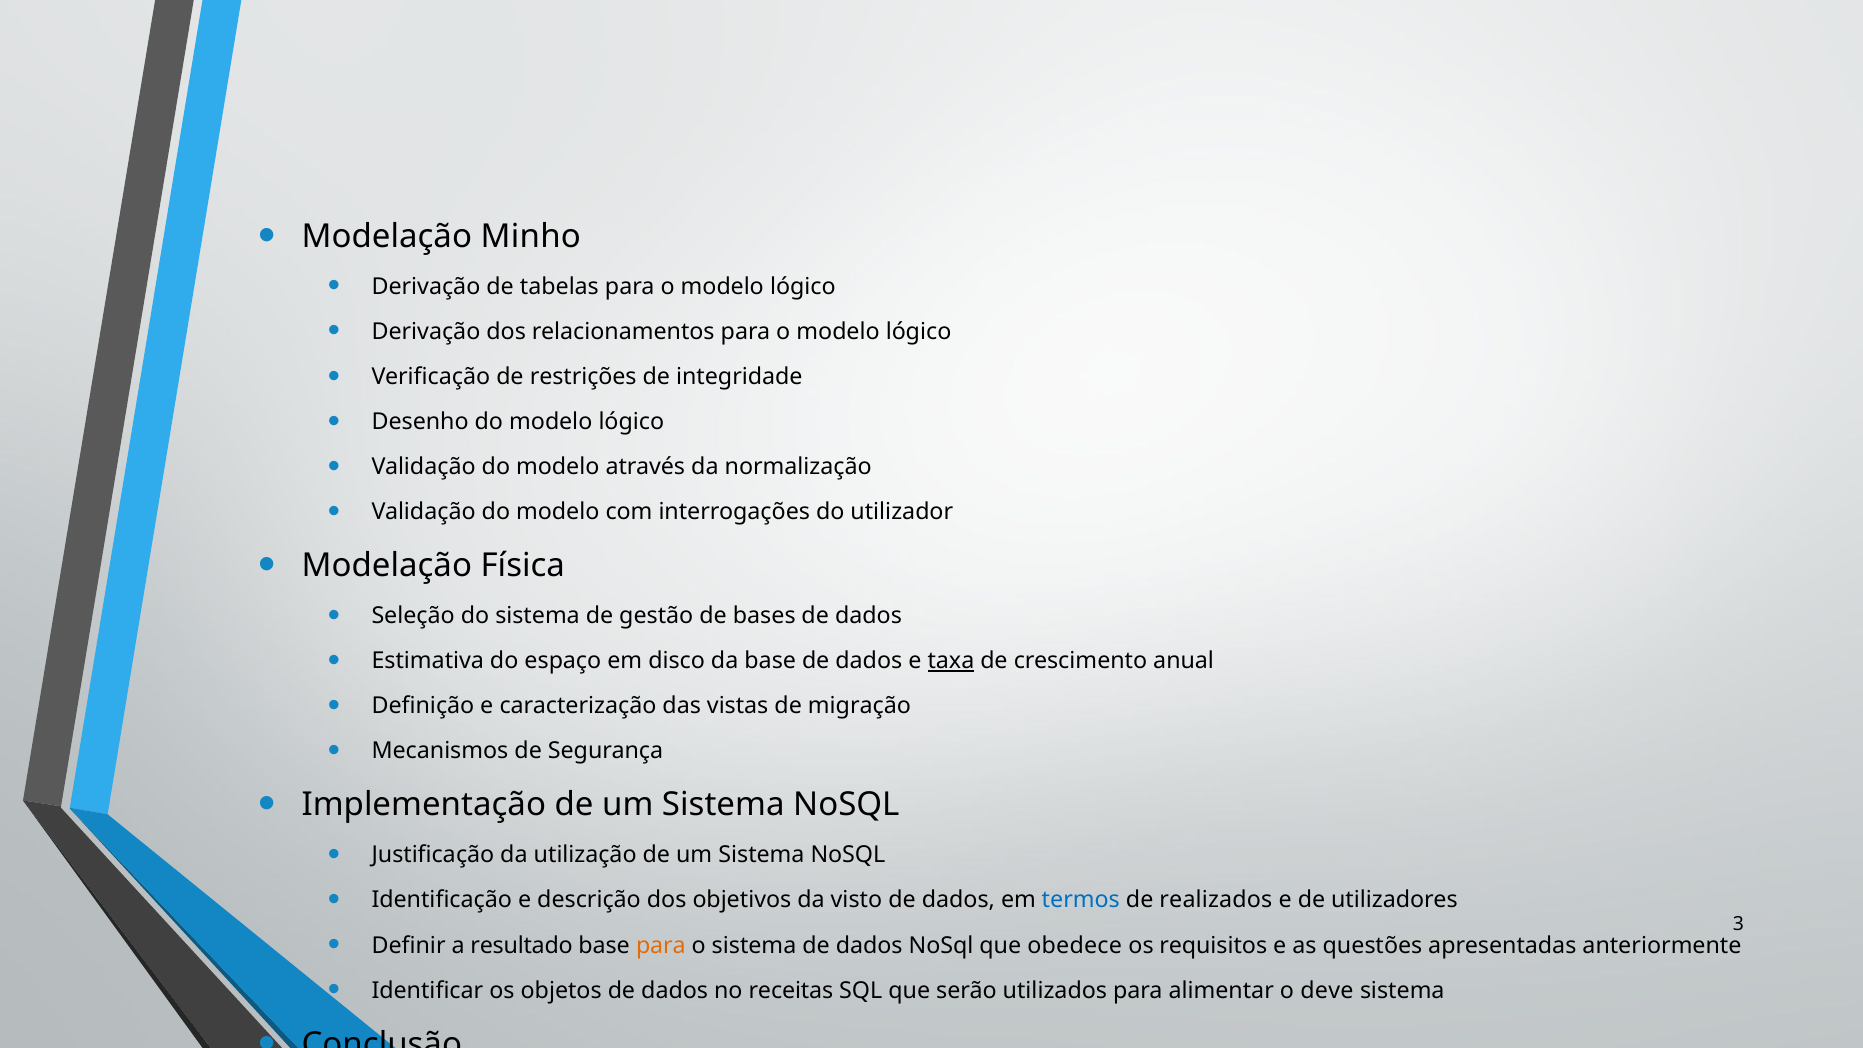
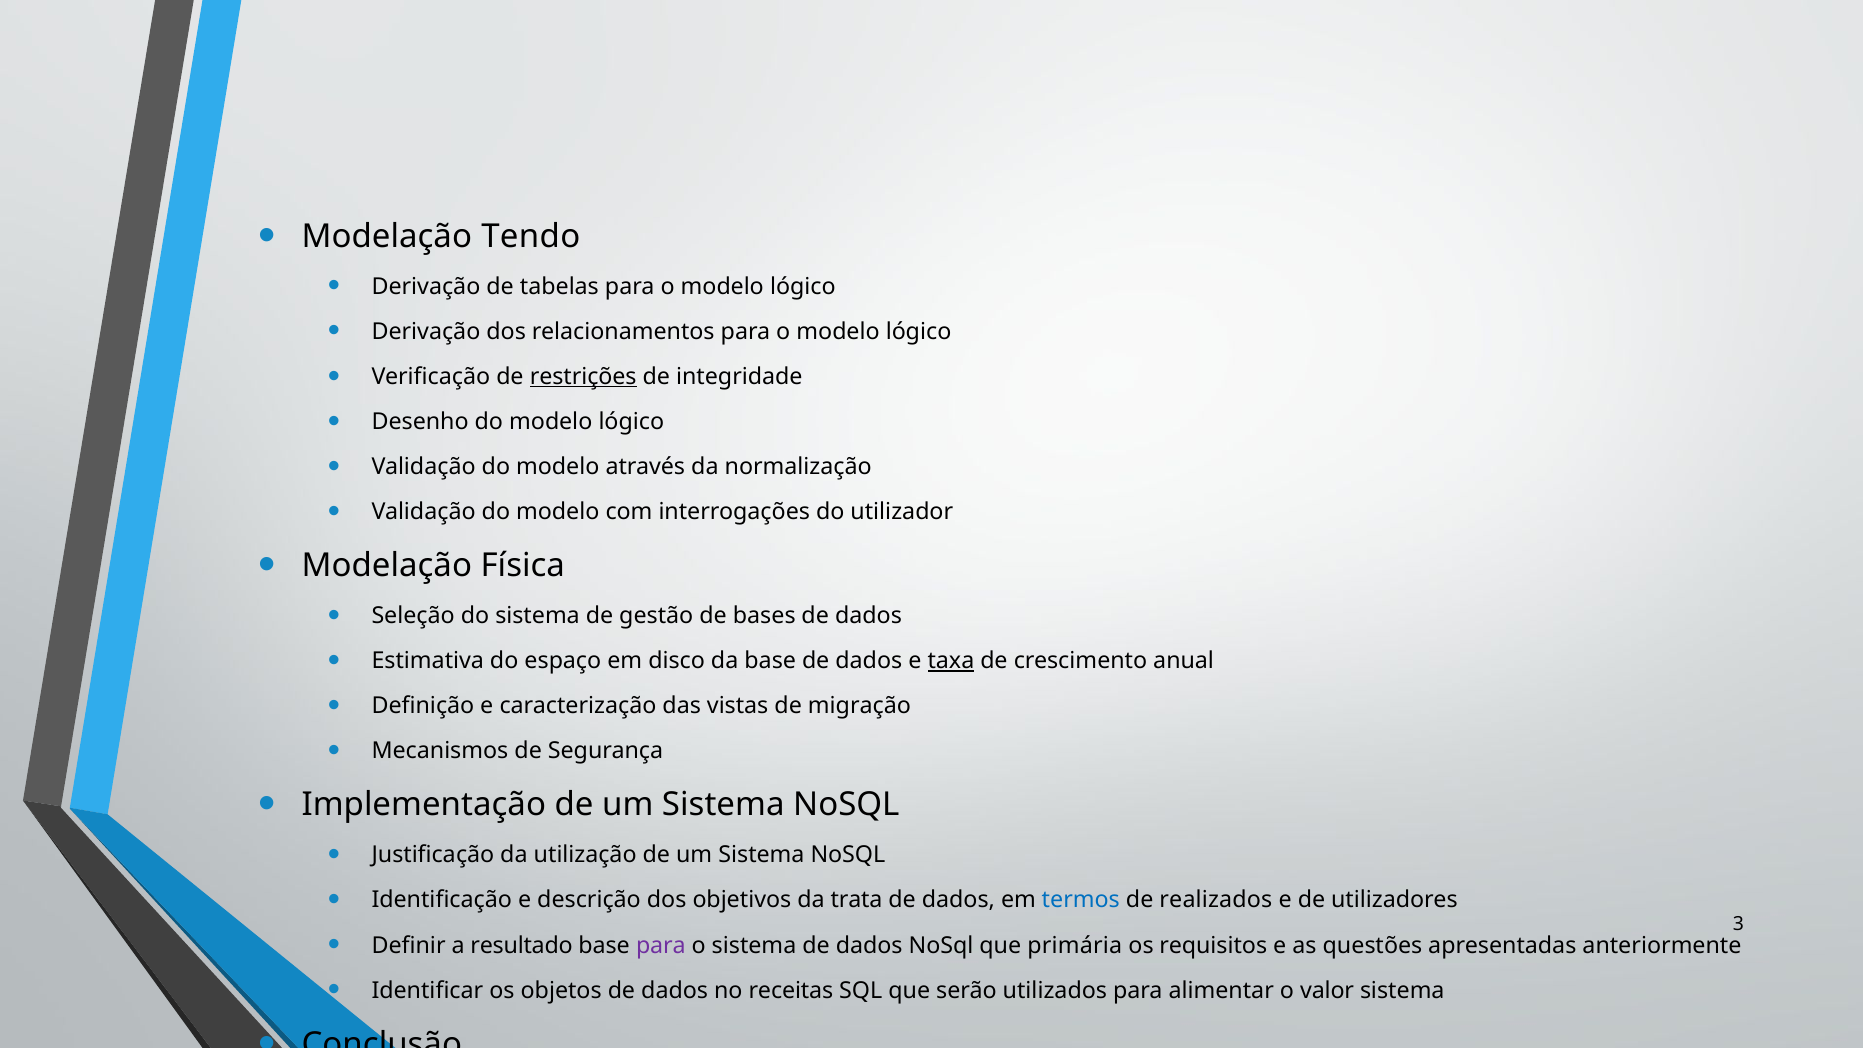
Minho: Minho -> Tendo (531, 236)
restrições underline: none -> present (583, 377)
visto: visto -> trata (857, 900)
para colour: orange -> purple (661, 945)
obedece: obedece -> primária (1075, 945)
deve: deve -> valor (1327, 990)
